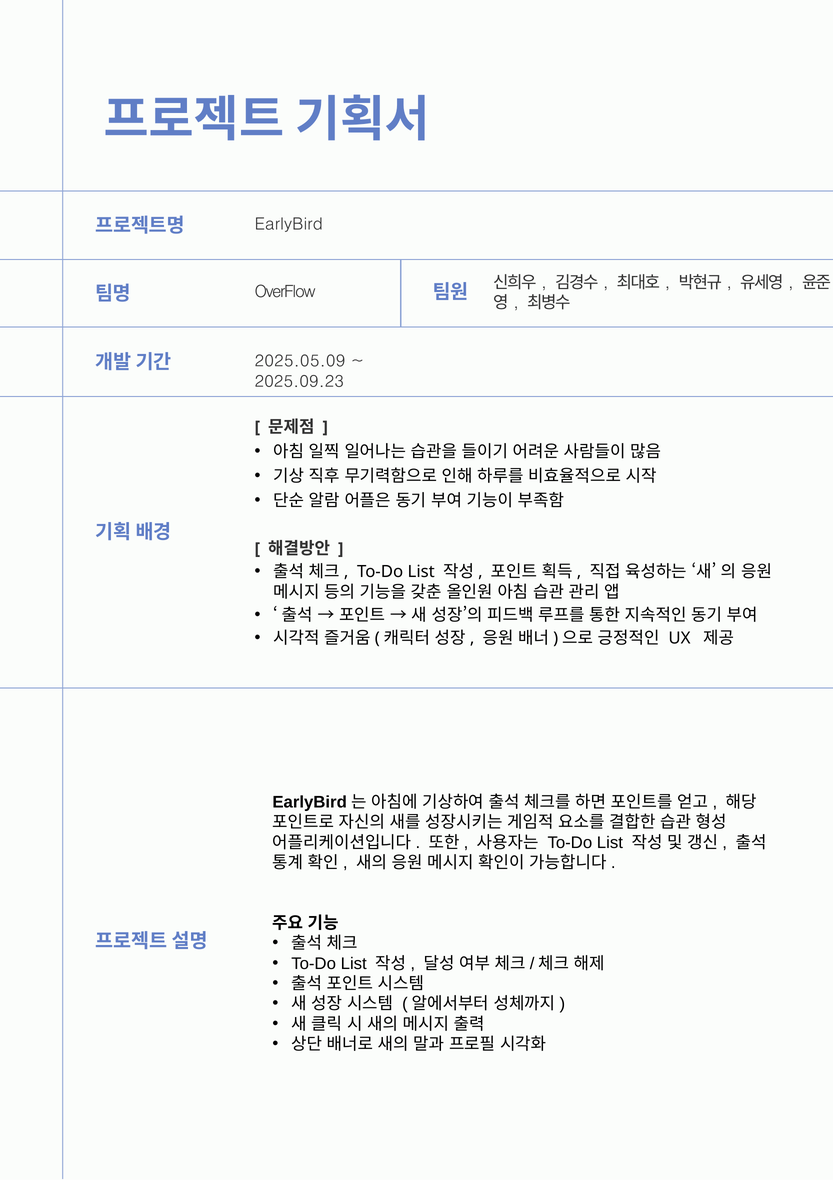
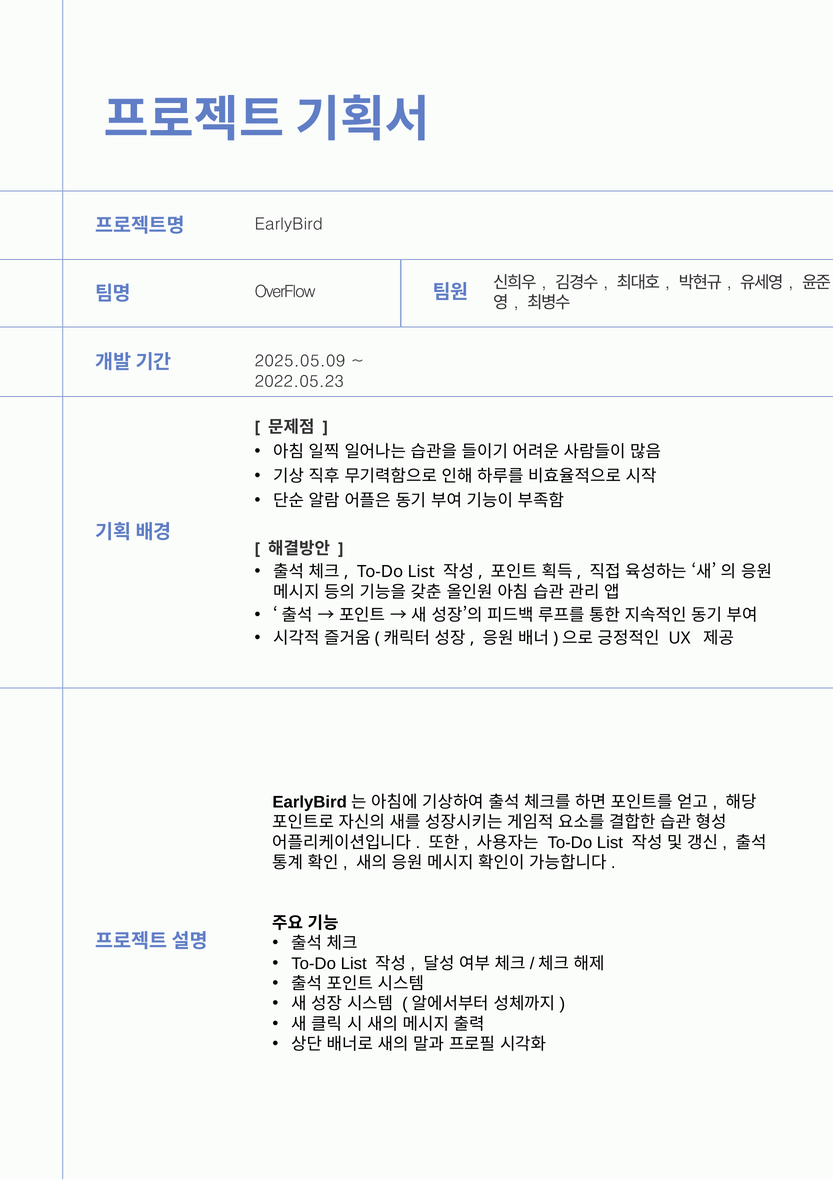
2025.09.23: 2025.09.23 -> 2022.05.23 (299, 381)
